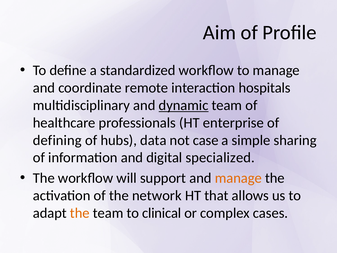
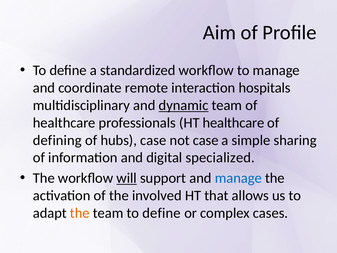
HT enterprise: enterprise -> healthcare (233, 123)
hubs data: data -> case (153, 140)
will underline: none -> present (127, 178)
manage colour: orange -> blue (238, 178)
network: network -> involved (157, 195)
team to clinical: clinical -> define (162, 213)
